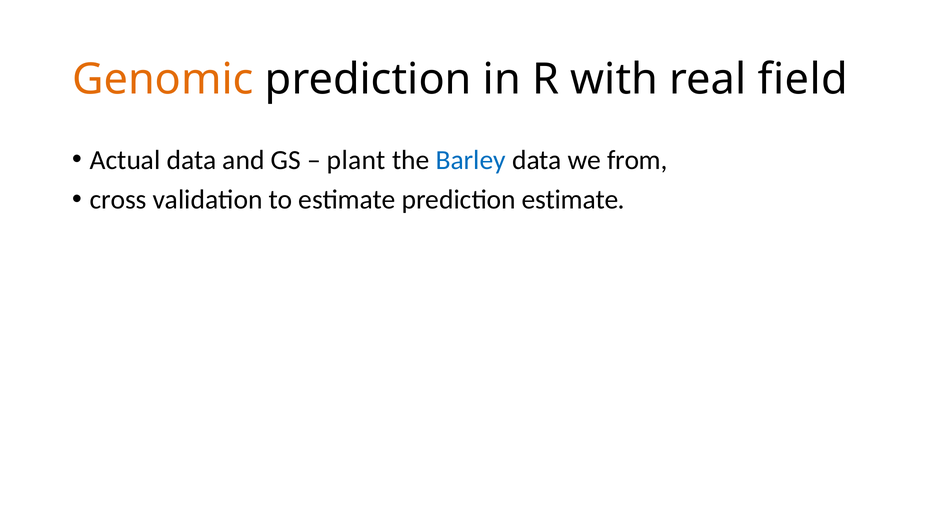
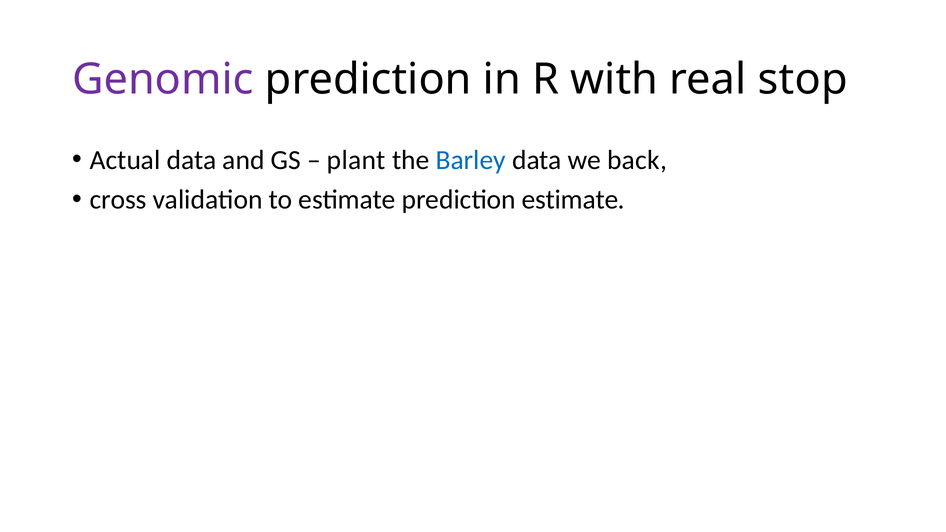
Genomic colour: orange -> purple (163, 79)
field: field -> stop (803, 79)
from: from -> back (637, 160)
